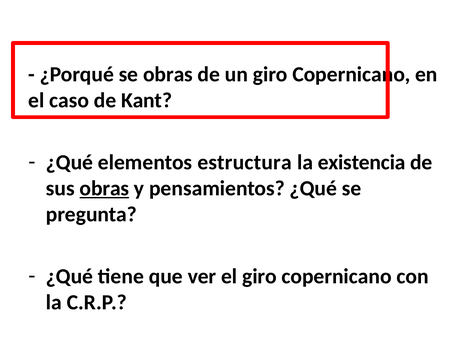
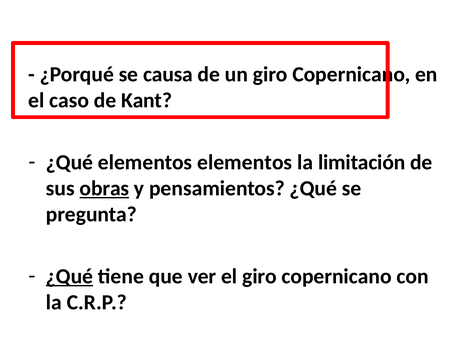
se obras: obras -> causa (168, 74)
elementos estructura: estructura -> elementos (245, 163)
existencia: existencia -> limitación (362, 163)
¿Qué underline: none -> present (70, 277)
